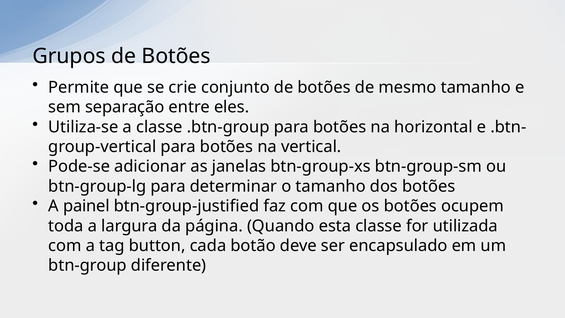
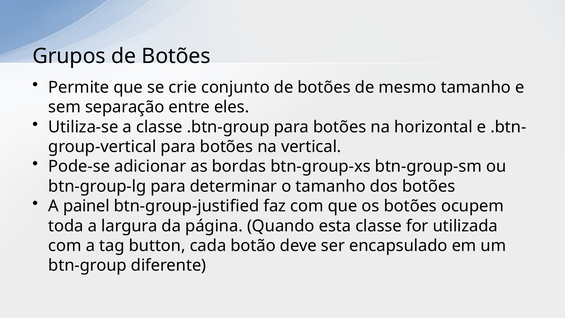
janelas: janelas -> bordas (239, 166)
